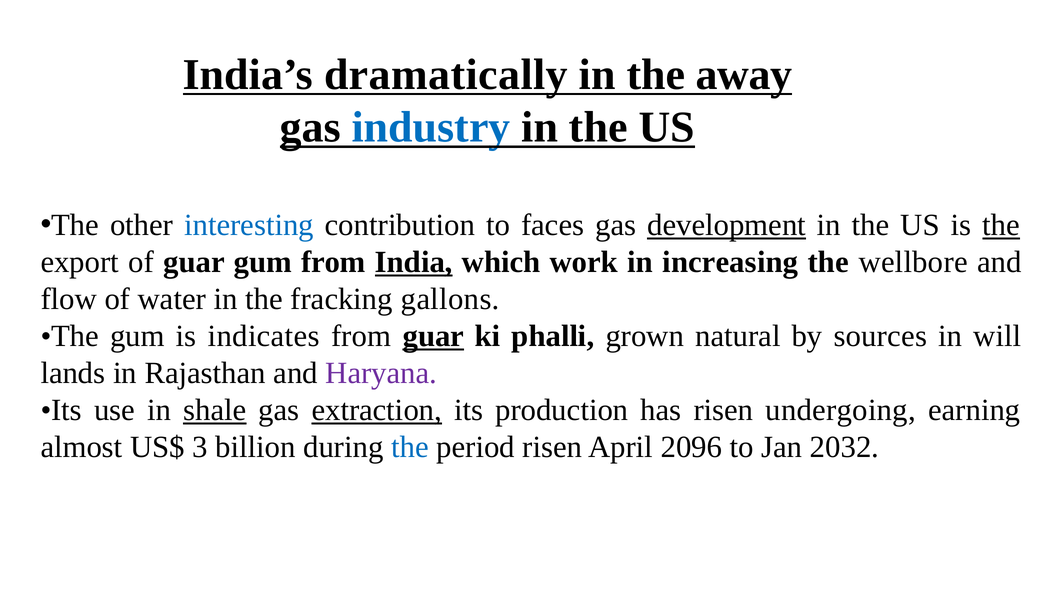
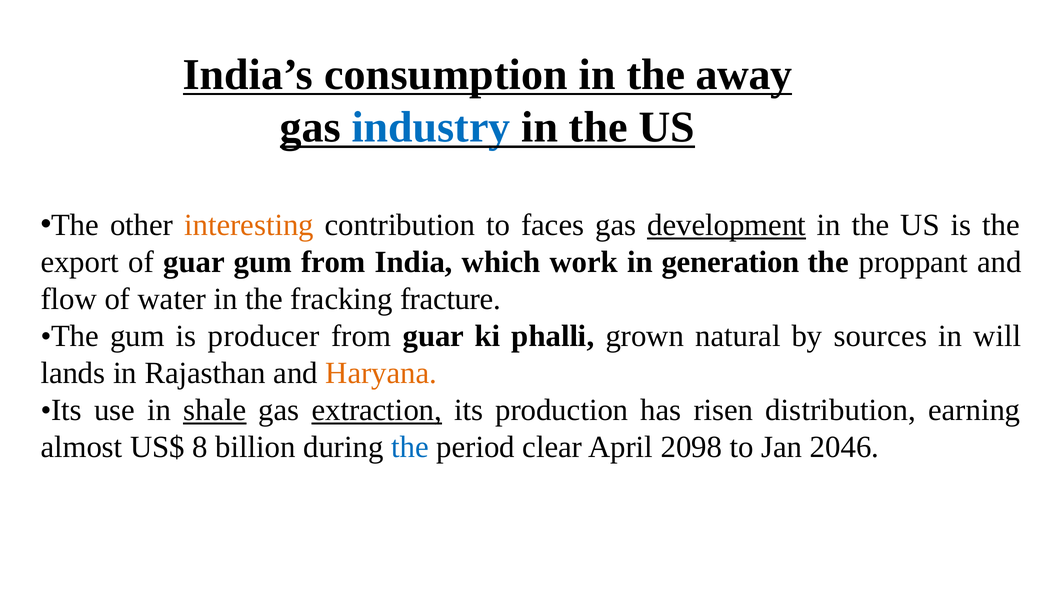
dramatically: dramatically -> consumption (446, 75)
interesting colour: blue -> orange (249, 225)
the underline: present -> none (1001, 225)
India underline: present -> none (414, 262)
increasing: increasing -> generation (731, 262)
wellbore: wellbore -> proppant (913, 262)
gallons: gallons -> fracture (450, 299)
indicates: indicates -> producer (264, 336)
guar underline: present -> none (433, 336)
Haryana colour: purple -> orange (381, 373)
undergoing: undergoing -> distribution (841, 410)
3: 3 -> 8 (200, 447)
period risen: risen -> clear (552, 447)
2096: 2096 -> 2098 (691, 447)
2032: 2032 -> 2046 (845, 447)
